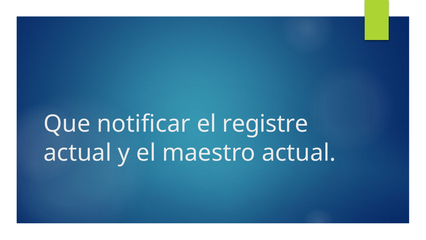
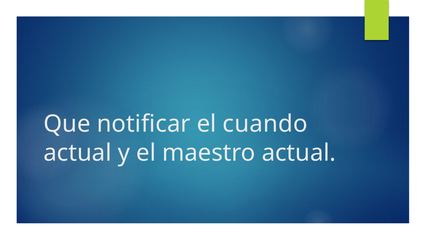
registre: registre -> cuando (265, 124)
